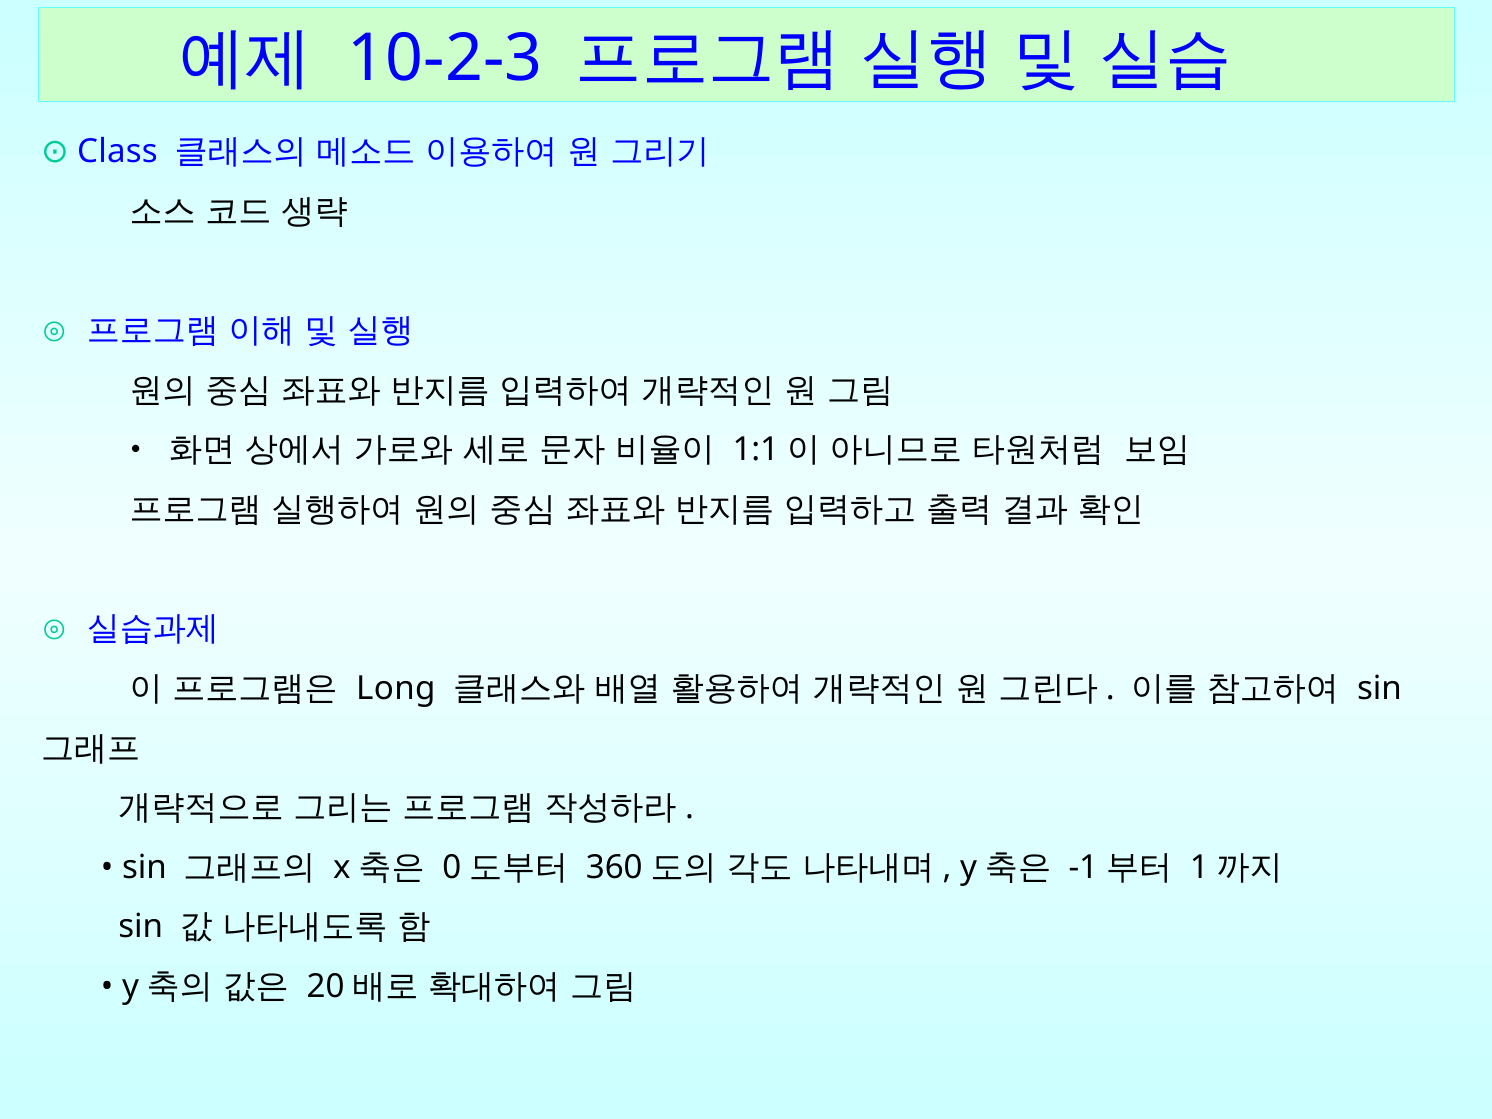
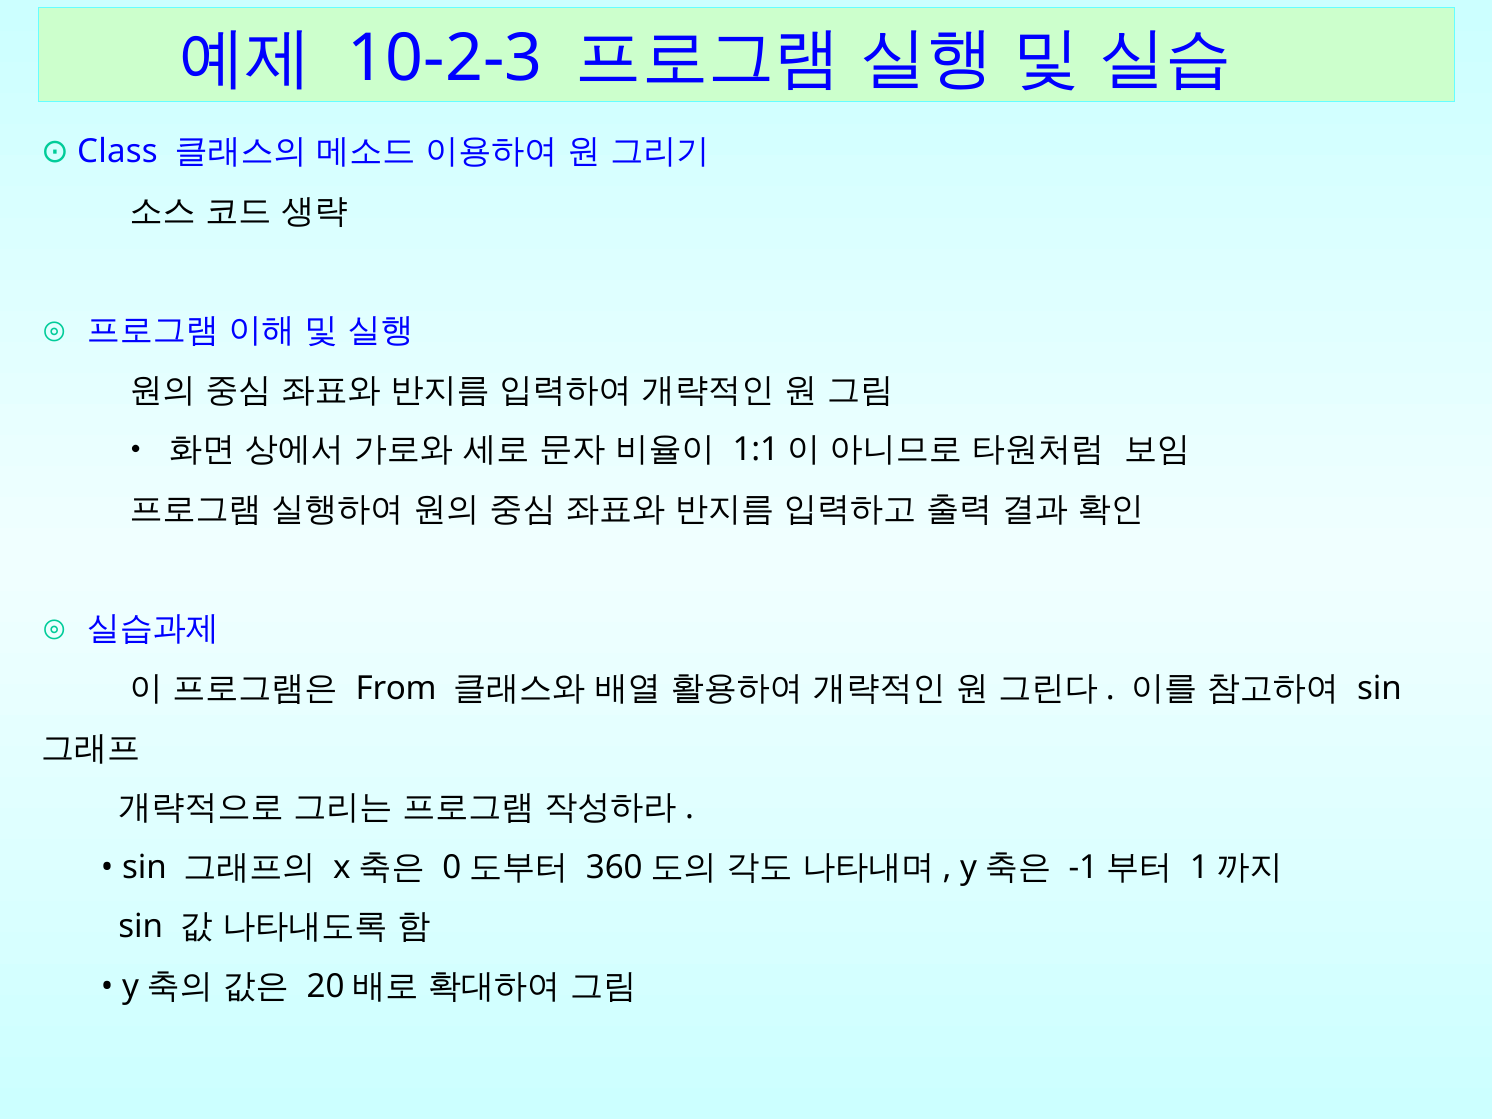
Long: Long -> From (396, 689)
